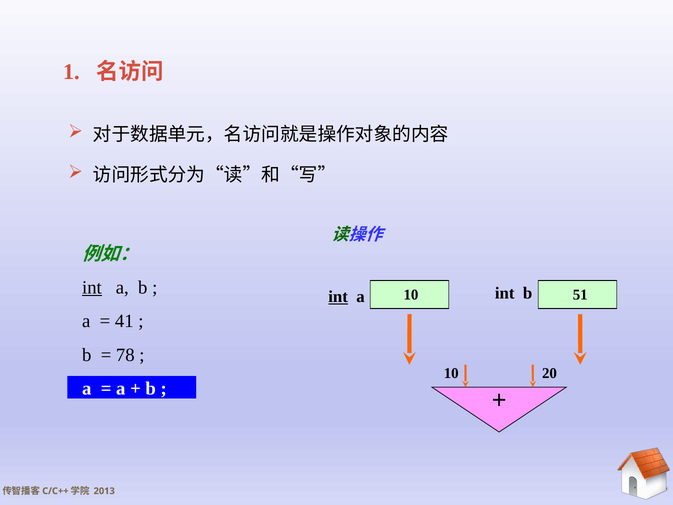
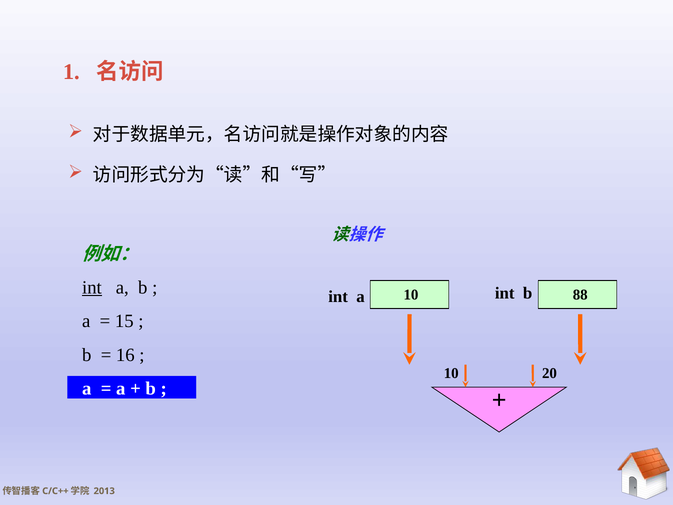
51: 51 -> 88 (580, 294)
int underline: present -> none (338, 297)
41: 41 -> 15 (124, 321)
78: 78 -> 16 (125, 355)
